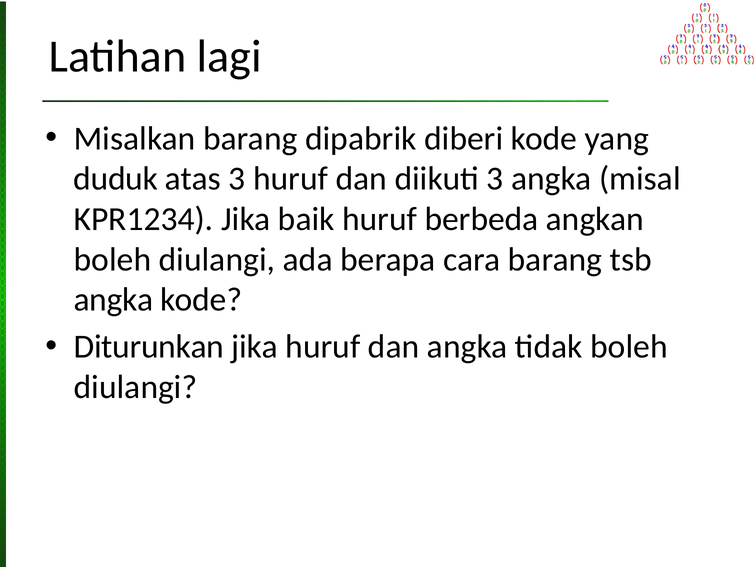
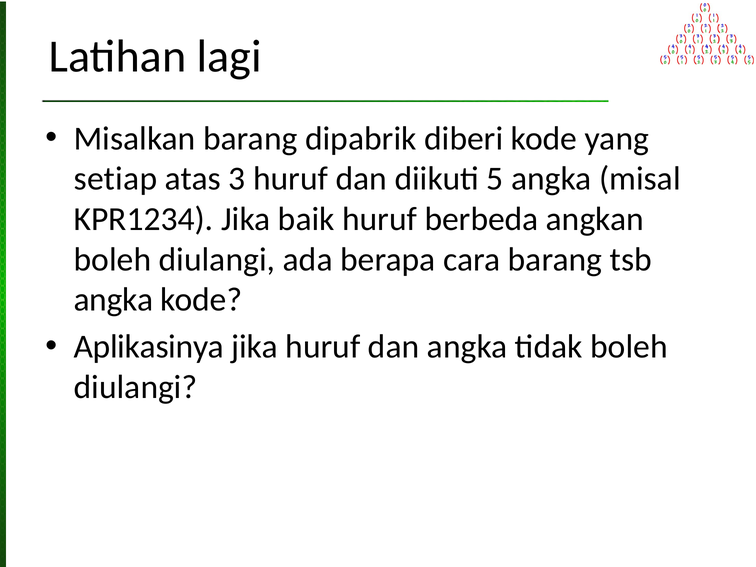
duduk: duduk -> setiap (115, 179)
diikuti 3: 3 -> 5 (495, 179)
Diturunkan: Diturunkan -> Aplikasinya (149, 347)
